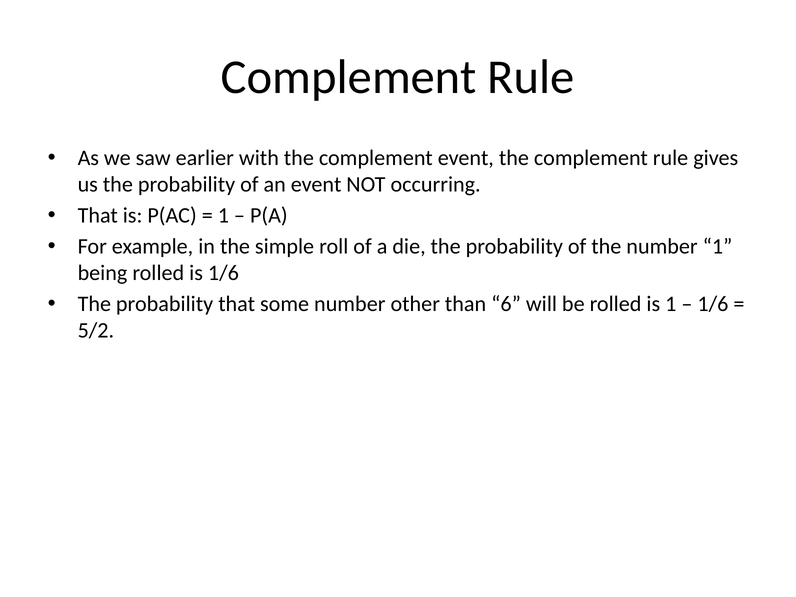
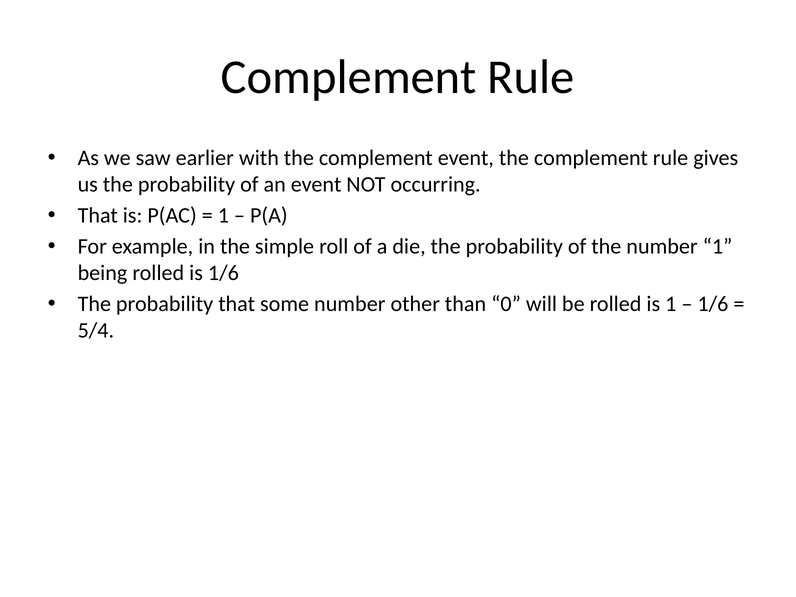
6: 6 -> 0 (506, 304)
5/2: 5/2 -> 5/4 (96, 331)
